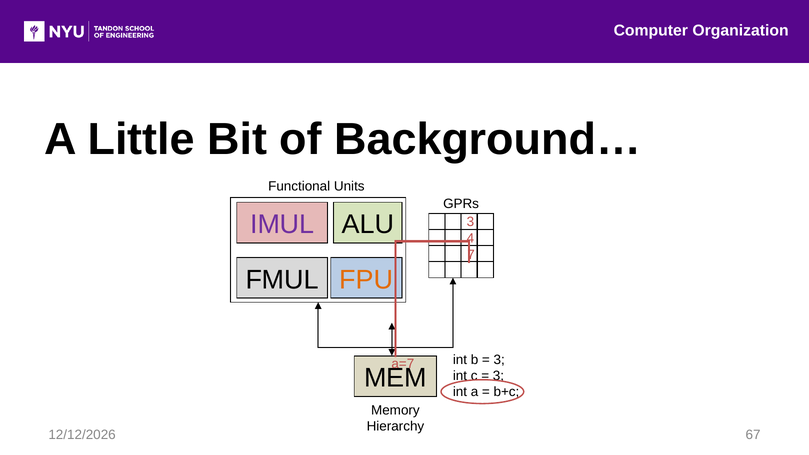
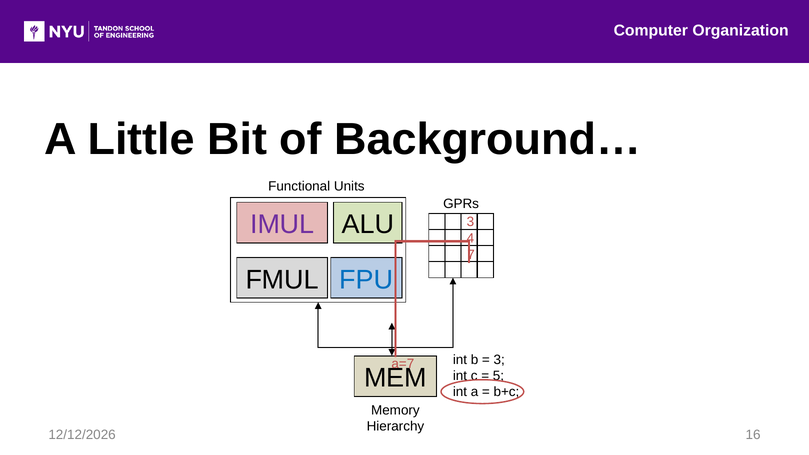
FPU colour: orange -> blue (366, 280)
3: 3 -> 5 (498, 376)
67: 67 -> 16 (753, 435)
